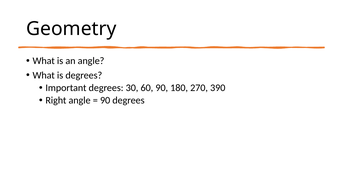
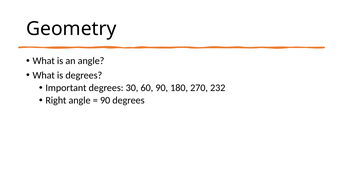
390: 390 -> 232 (218, 88)
